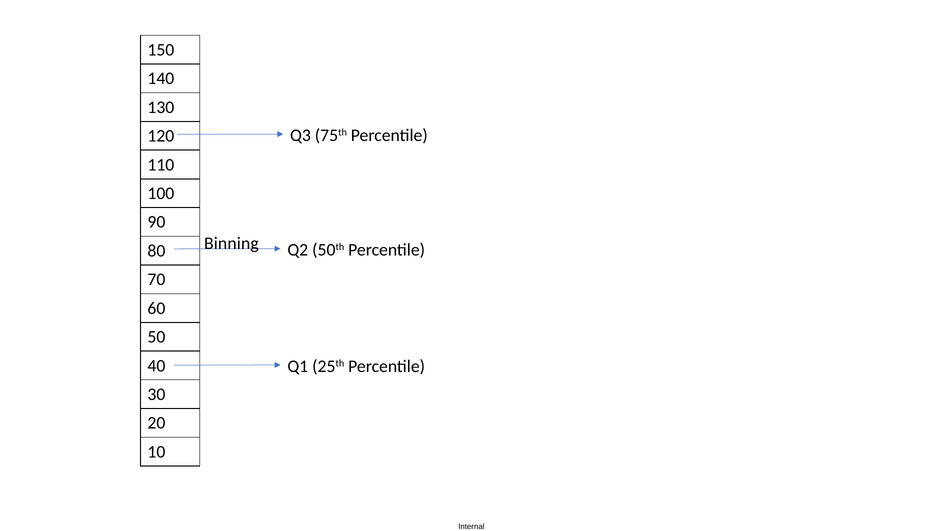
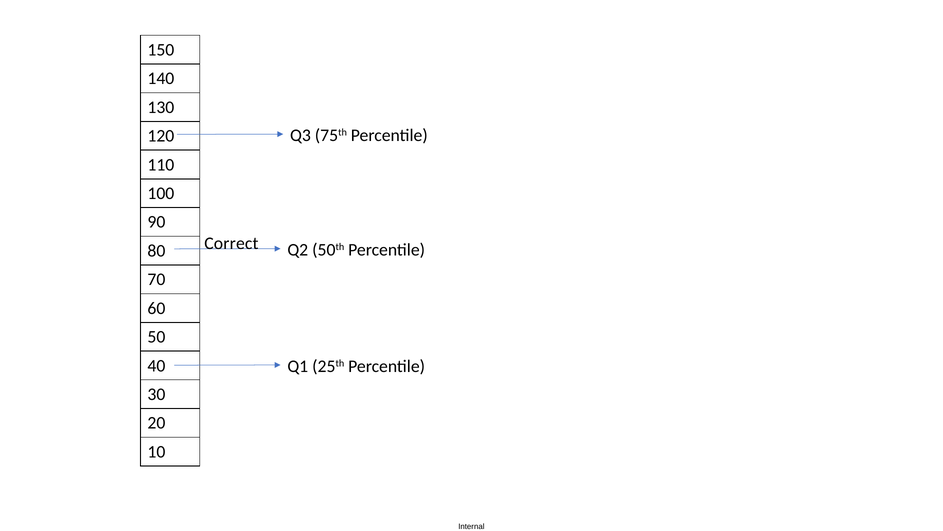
Binning: Binning -> Correct (231, 243)
